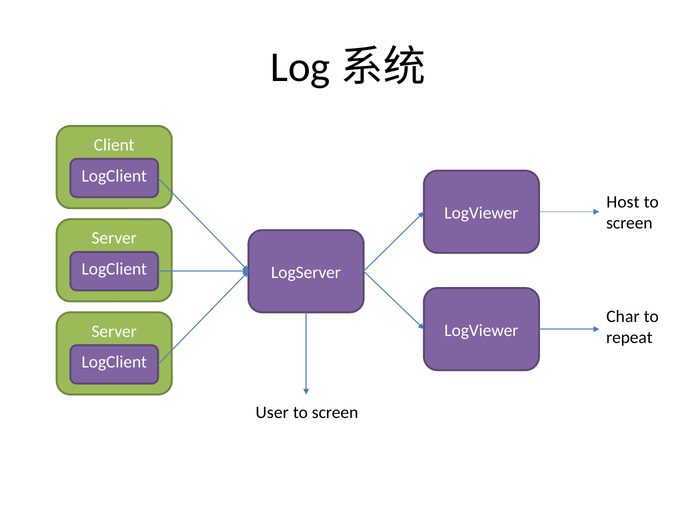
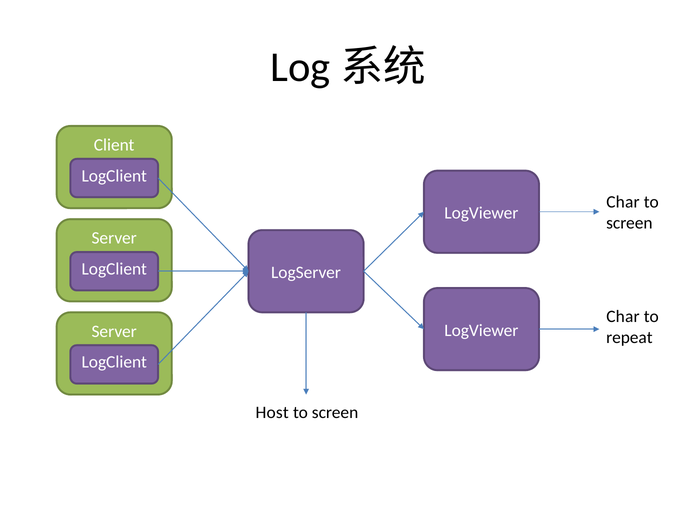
Host: Host -> Char (623, 202)
User: User -> Host (272, 412)
